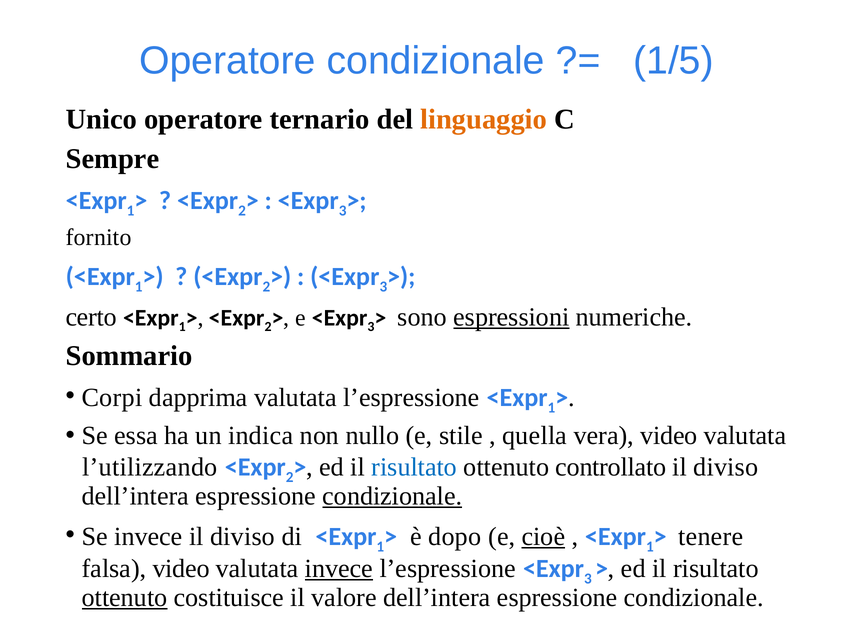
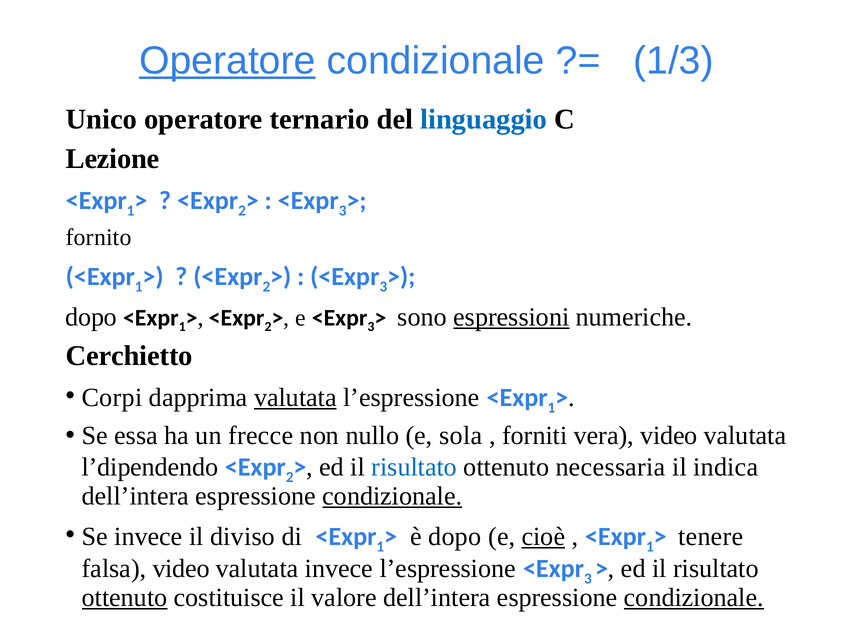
Operatore underline: none -> present (227, 61)
1/5: 1/5 -> 1/3 (674, 61)
linguaggio colour: orange -> blue (484, 119)
Sempre: Sempre -> Lezione (113, 159)
certo: certo -> dopo (91, 317)
Sommario: Sommario -> Cerchietto (129, 356)
valutata underline: none -> present (295, 397)
indica: indica -> frecce (261, 435)
stile: stile -> sola (461, 435)
quella: quella -> forniti (535, 435)
l’utilizzando: l’utilizzando -> l’dipendendo (150, 467)
controllato: controllato -> necessaria (611, 467)
diviso: diviso -> indica (726, 467)
invece underline: present -> none (339, 568)
condizionale underline: none -> present (694, 597)
